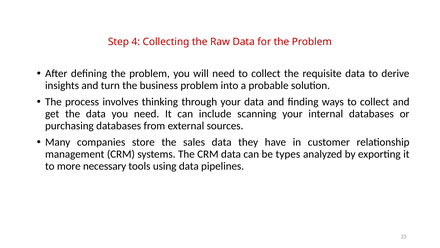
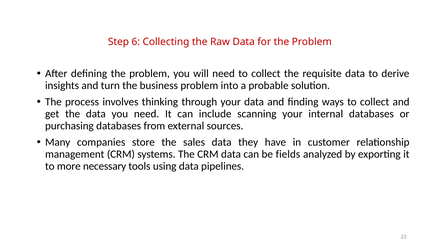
4: 4 -> 6 (136, 42)
types: types -> fields (288, 154)
